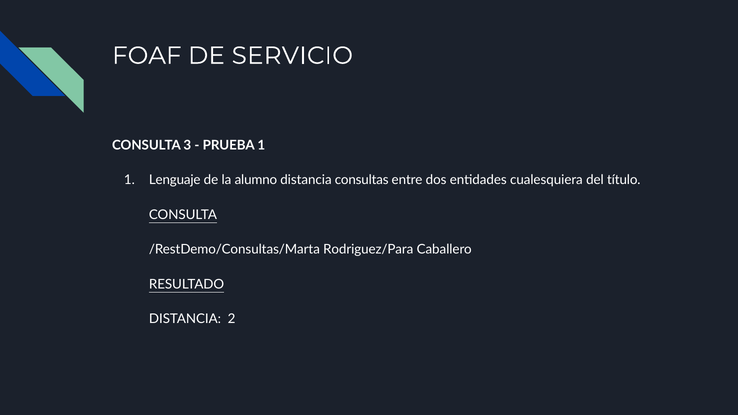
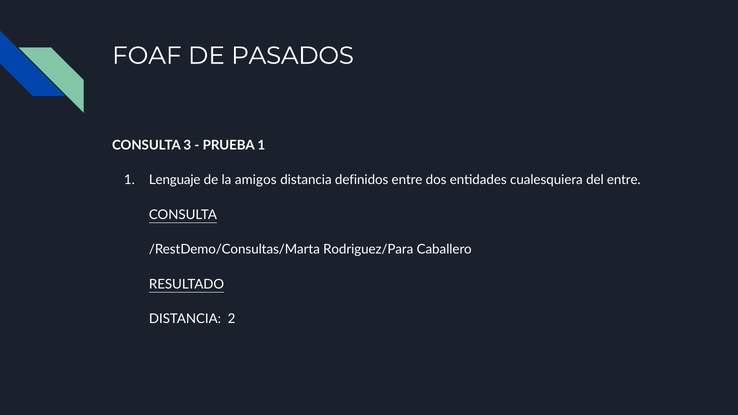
SERVICIO: SERVICIO -> PASADOS (293, 56)
alumno: alumno -> amigos (256, 180)
consultas: consultas -> definidos (362, 180)
del título: título -> entre (624, 180)
